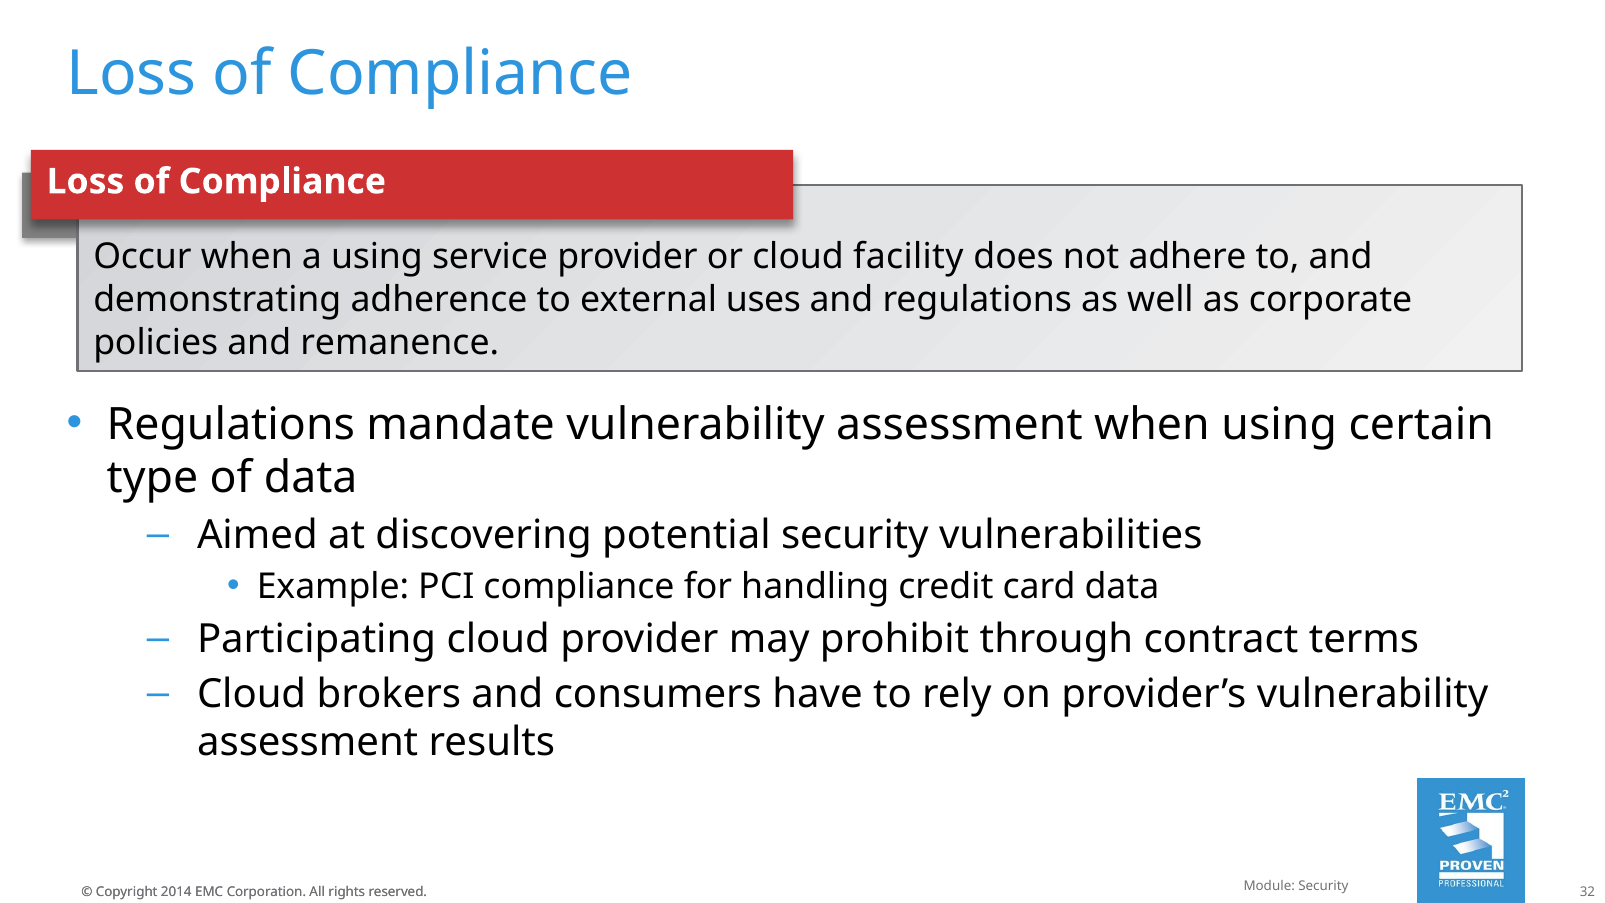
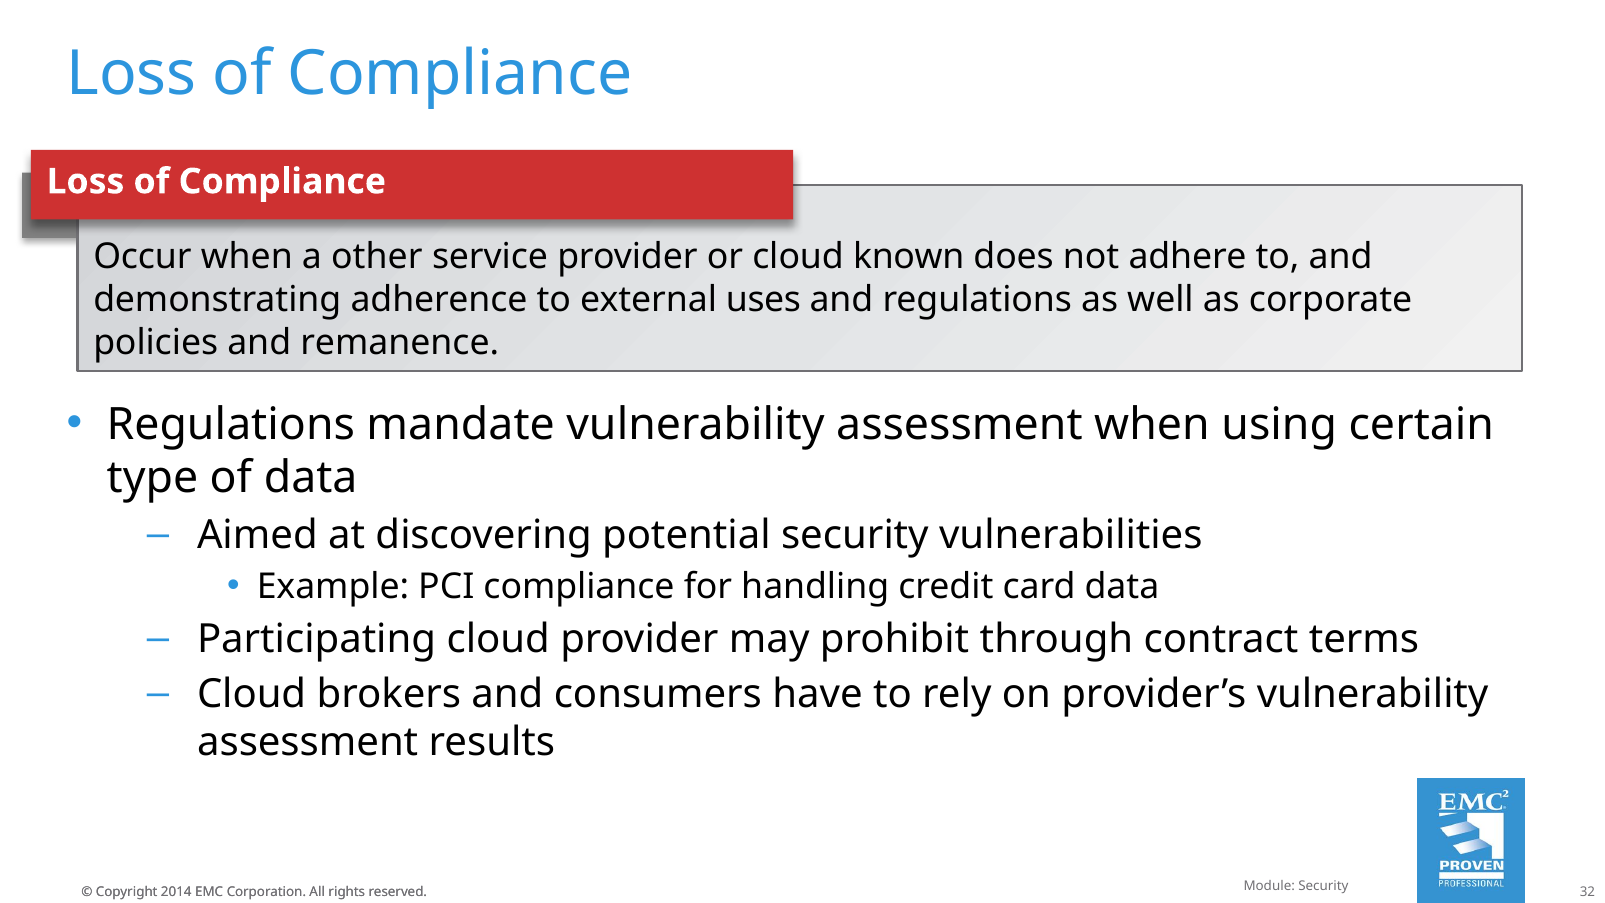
a using: using -> other (377, 257)
facility: facility -> known (909, 257)
